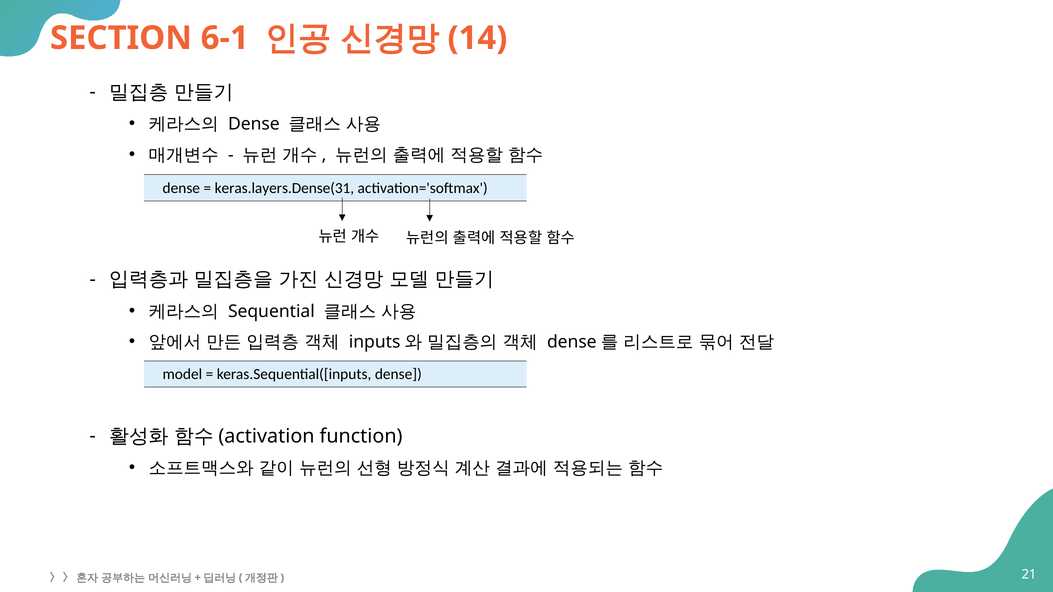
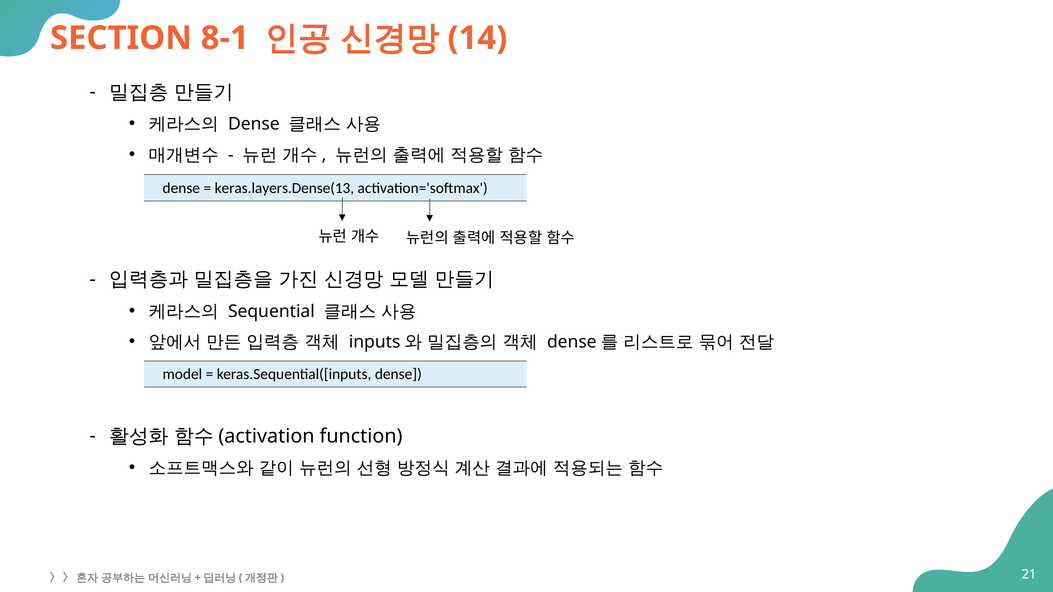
6-1: 6-1 -> 8-1 (225, 38)
keras.layers.Dense(31: keras.layers.Dense(31 -> keras.layers.Dense(13 (284, 188)
